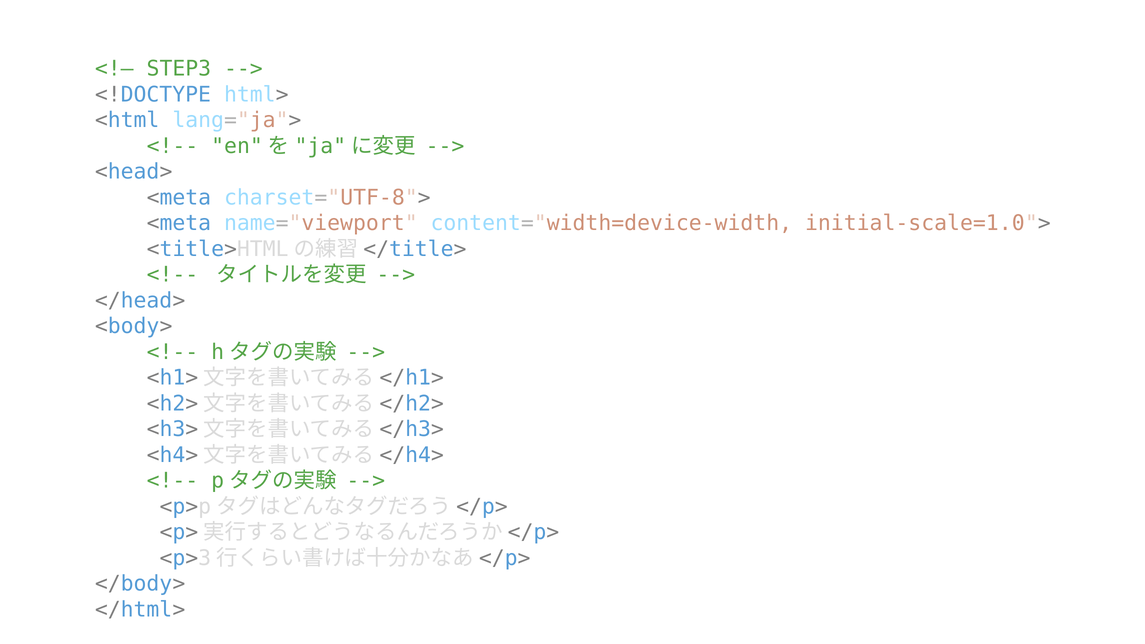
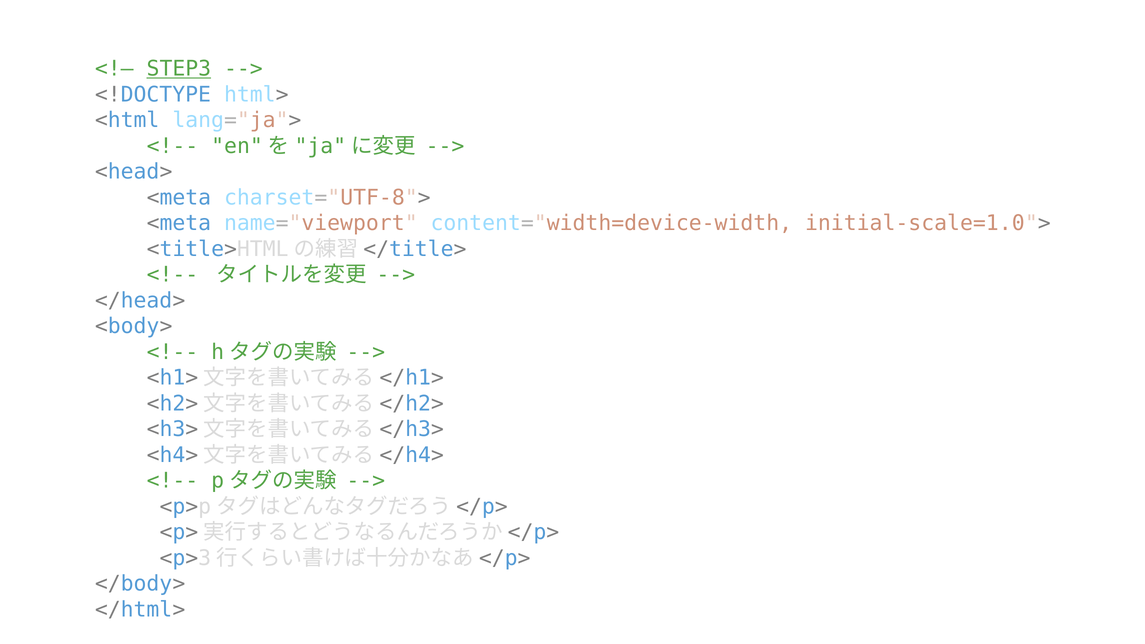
STEP3 underline: none -> present (179, 69)
